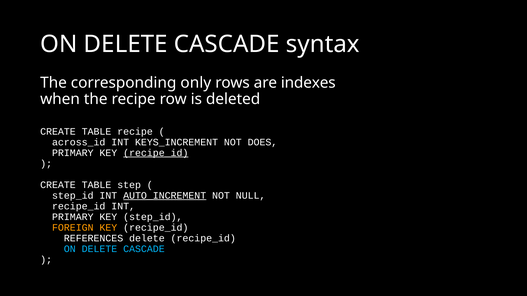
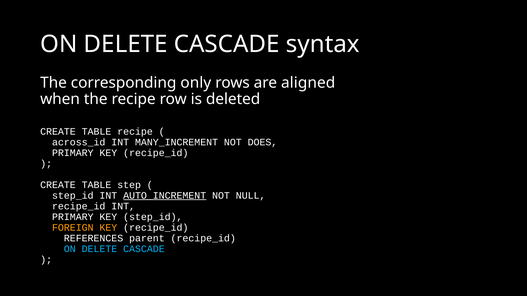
indexes: indexes -> aligned (308, 83)
KEYS_INCREMENT: KEYS_INCREMENT -> MANY_INCREMENT (177, 142)
recipe_id underline: present -> none (156, 153)
REFERENCES delete: delete -> parent (147, 238)
